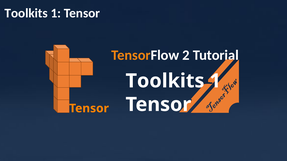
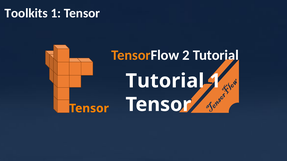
Toolkits: Toolkits -> Tutorial (165, 81)
